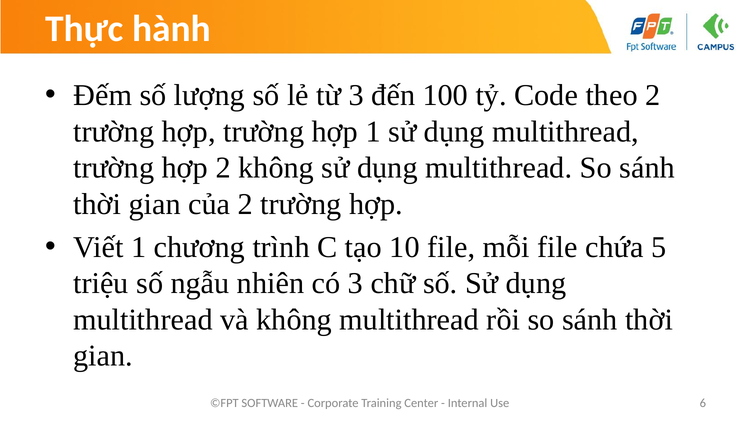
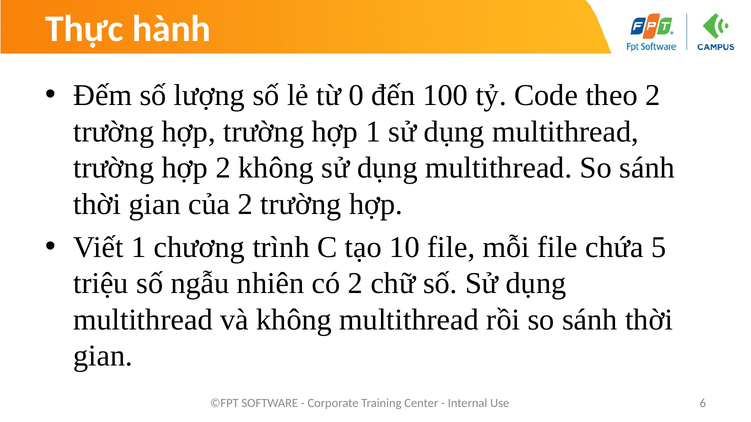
từ 3: 3 -> 0 (356, 96)
có 3: 3 -> 2 (355, 284)
